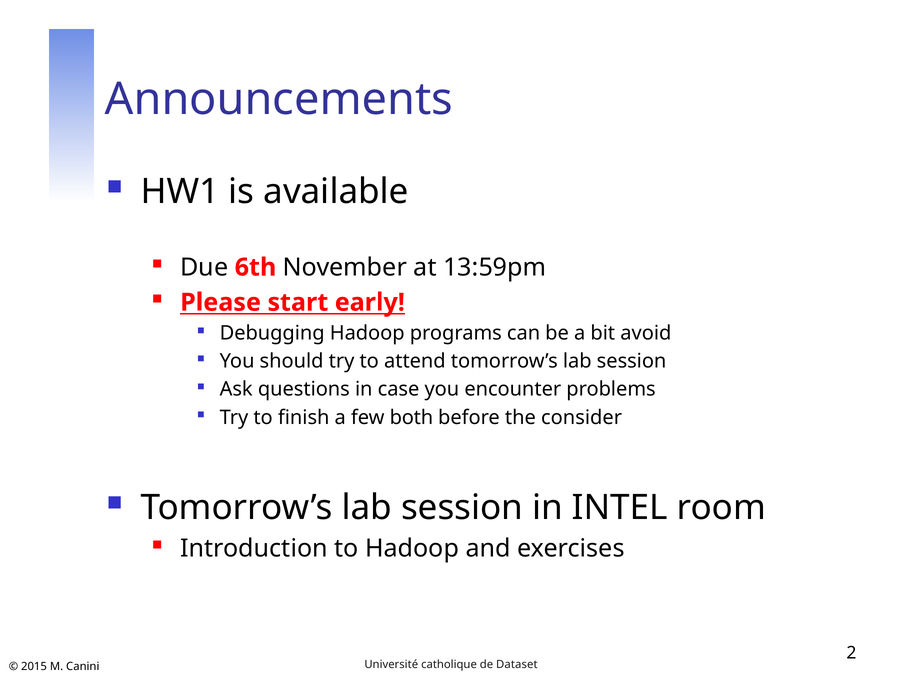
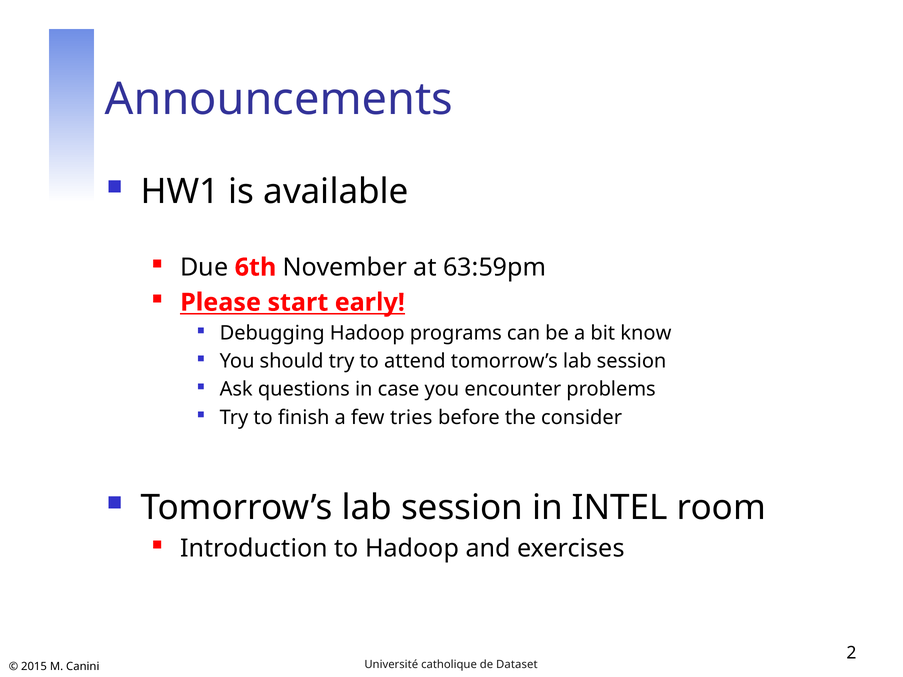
13:59pm: 13:59pm -> 63:59pm (495, 267)
avoid: avoid -> know (646, 333)
both: both -> tries (411, 418)
